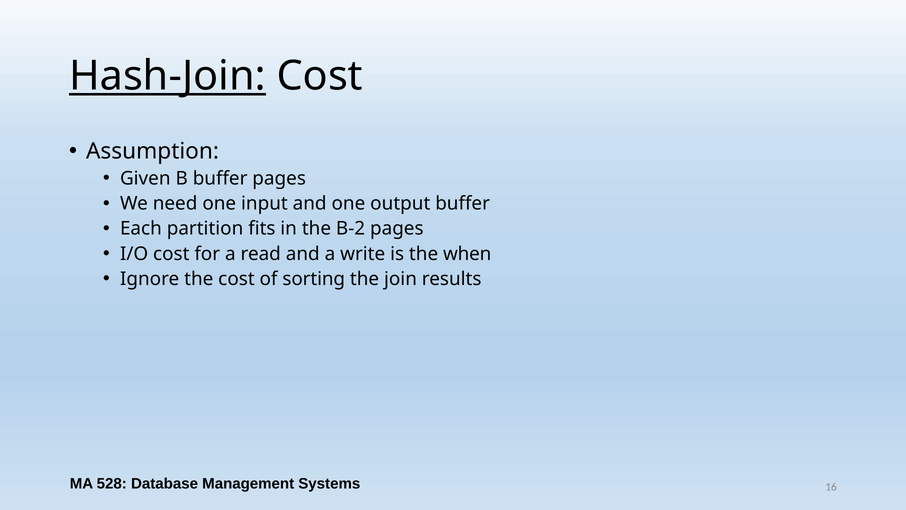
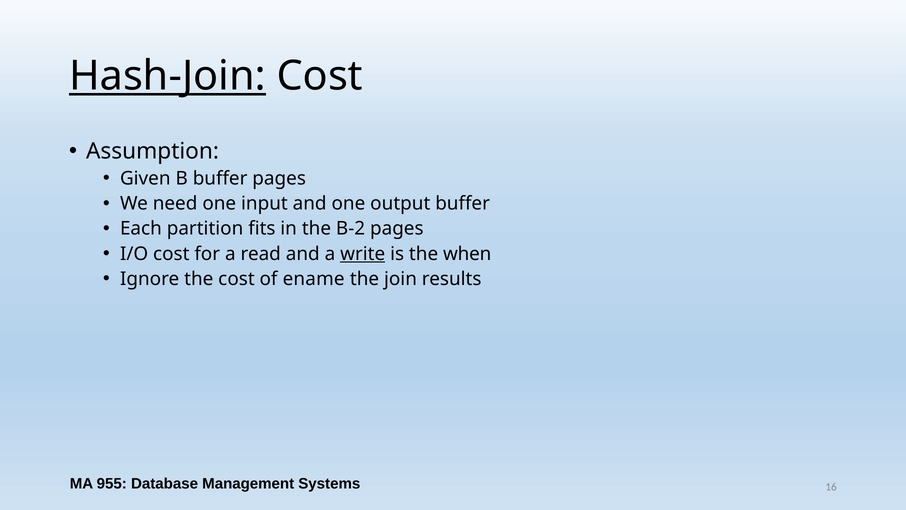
write underline: none -> present (363, 254)
sorting: sorting -> ename (314, 279)
528: 528 -> 955 (112, 484)
